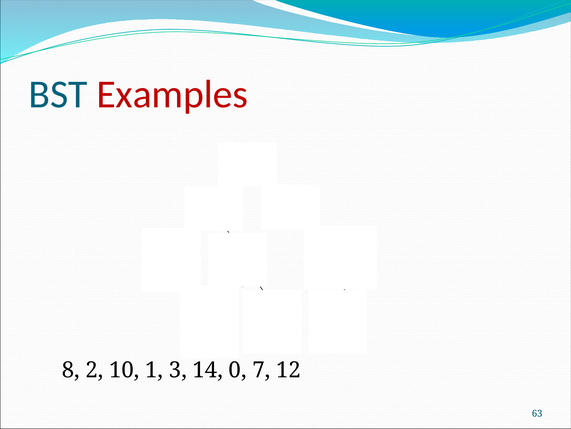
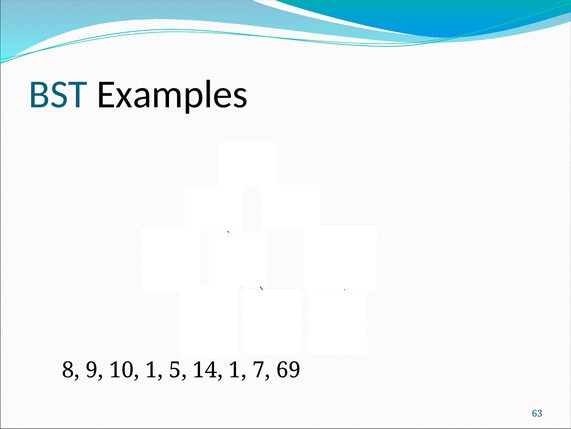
Examples colour: red -> black (172, 94)
2: 2 -> 9 (94, 370)
10 1 3: 3 -> 5 (178, 370)
14 0: 0 -> 1 (238, 370)
12: 12 -> 69 (289, 370)
